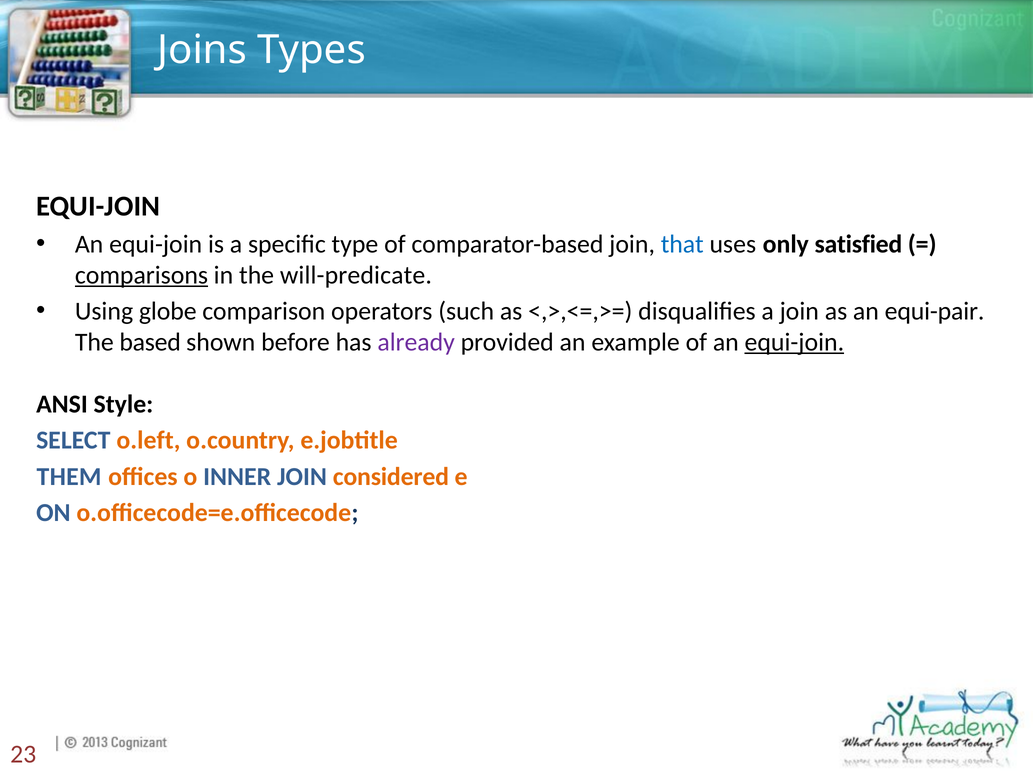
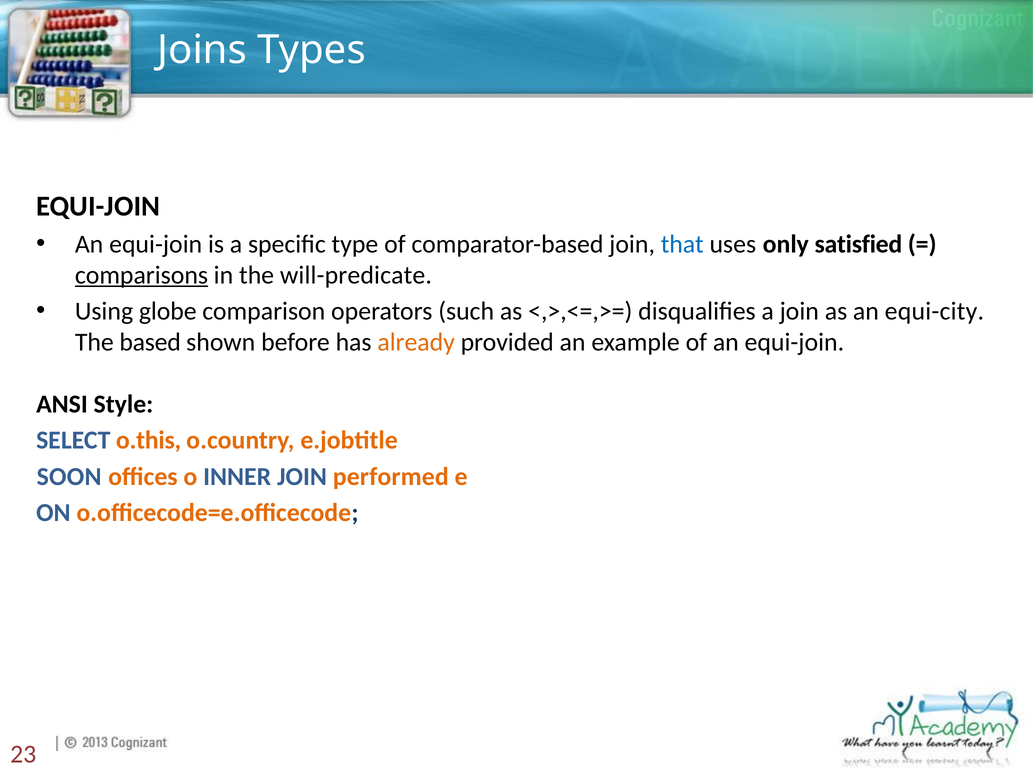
equi-pair: equi-pair -> equi-city (934, 311)
already colour: purple -> orange (416, 342)
equi-join underline: present -> none (794, 342)
o.left: o.left -> o.this (149, 440)
THEM: THEM -> SOON (69, 476)
considered: considered -> performed (391, 476)
